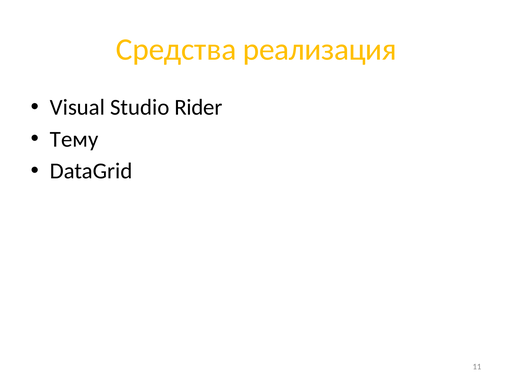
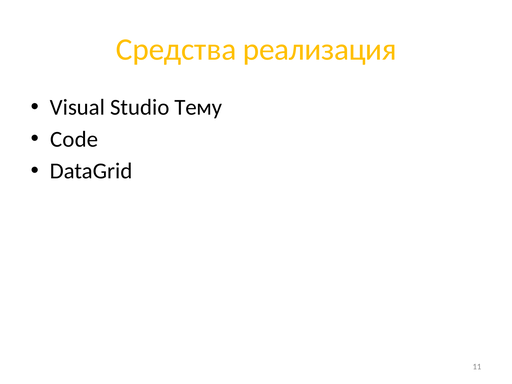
Rider: Rider -> Тему (198, 107)
Тему: Тему -> Code (74, 139)
